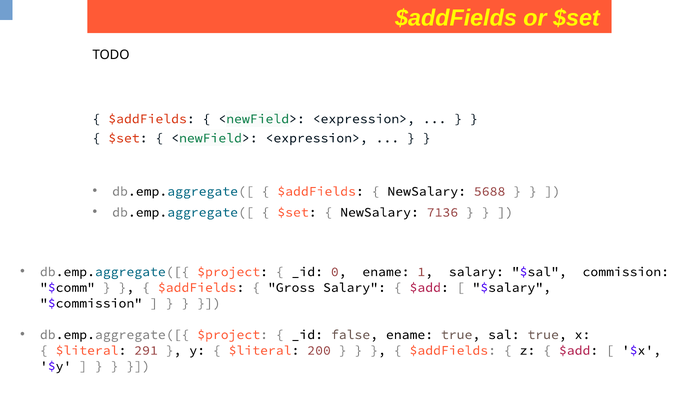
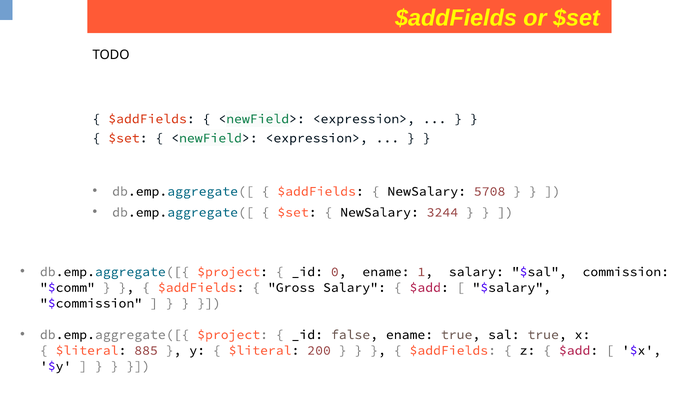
5688: 5688 -> 5708 (490, 191)
7136: 7136 -> 3244 (442, 212)
291: 291 -> 885 (146, 351)
